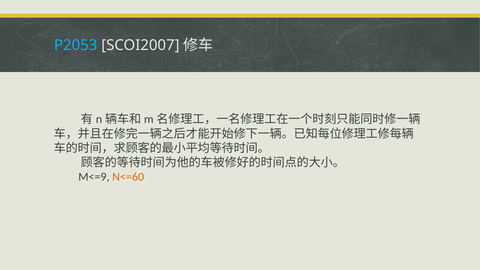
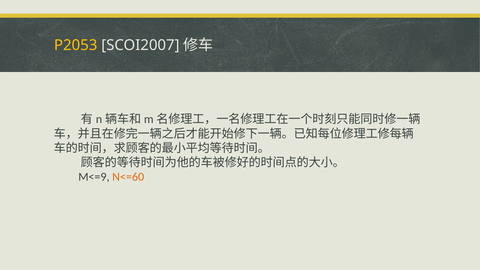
P2053 colour: light blue -> yellow (76, 45)
